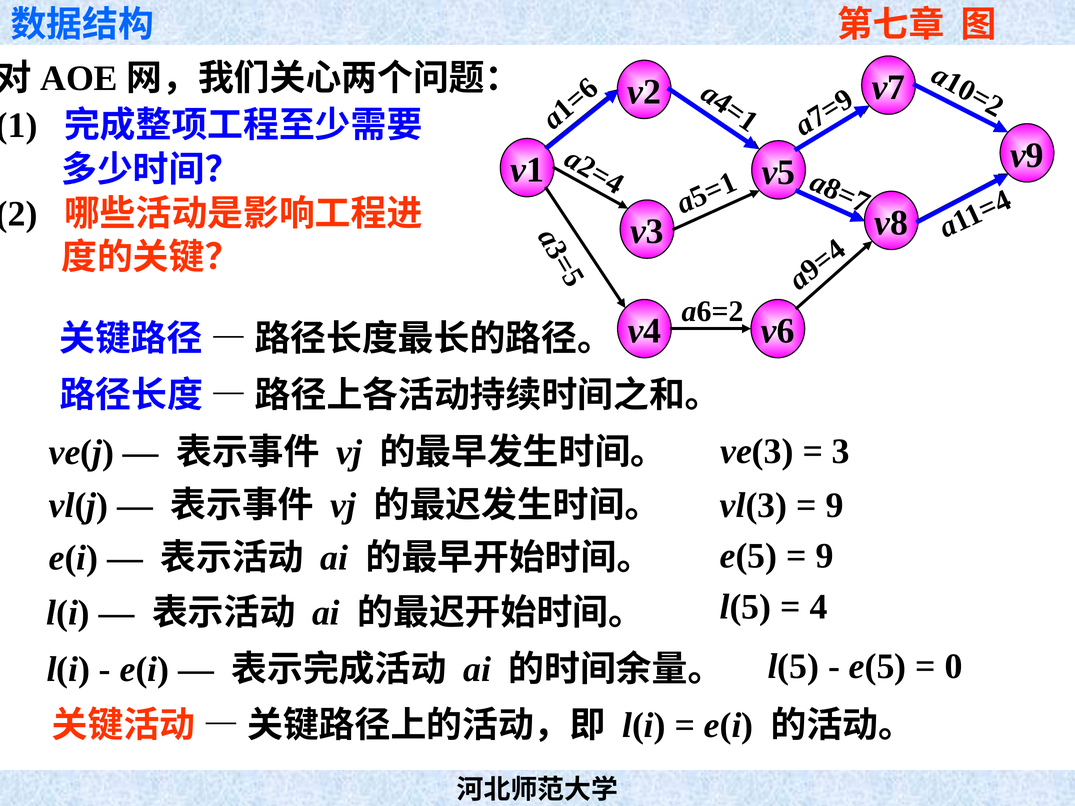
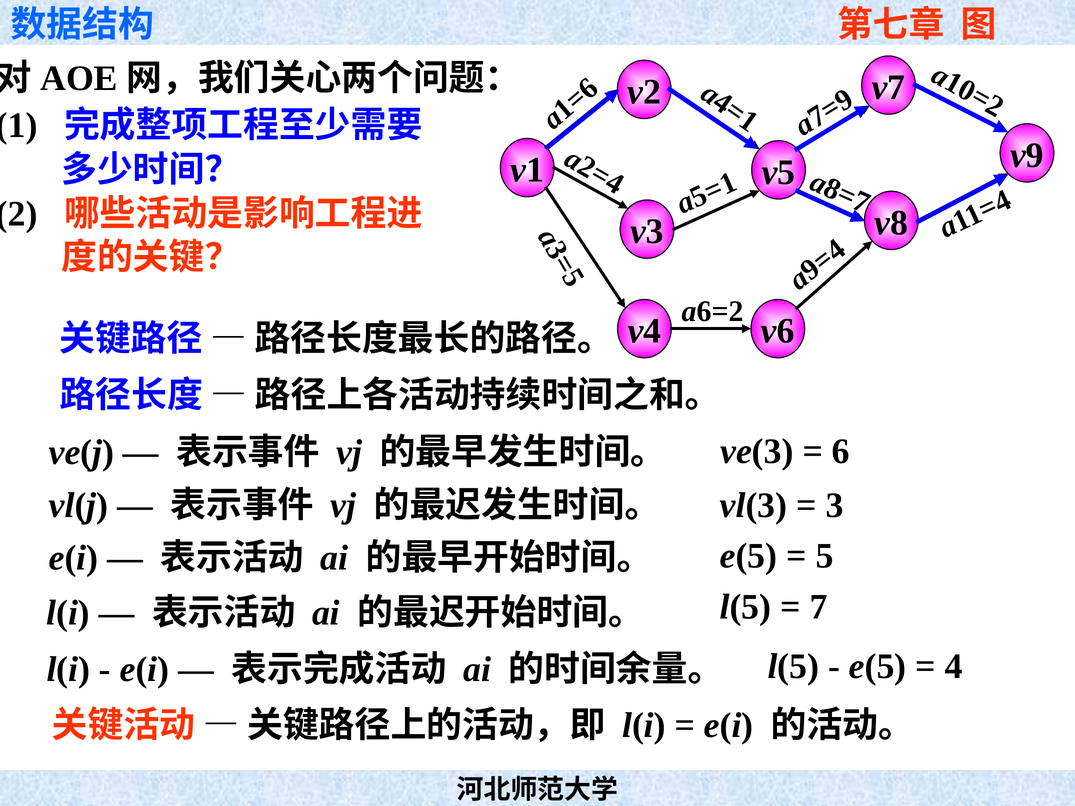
3: 3 -> 6 (841, 452)
9: 9 -> 3 (834, 506)
9: 9 -> 5 (824, 556)
4: 4 -> 7 (819, 607)
0: 0 -> 4 (954, 666)
